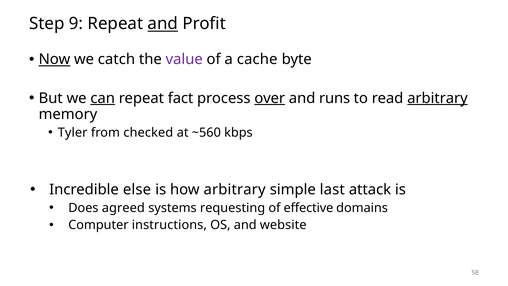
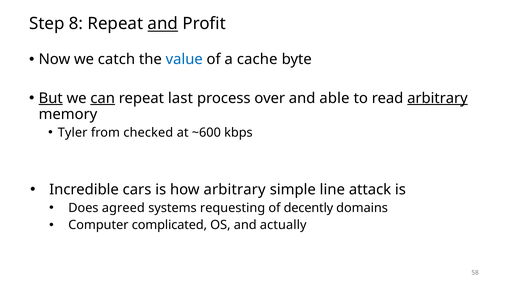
9: 9 -> 8 (76, 24)
Now underline: present -> none (54, 59)
value colour: purple -> blue (184, 59)
But underline: none -> present (51, 98)
fact: fact -> last (180, 98)
over underline: present -> none (270, 98)
runs: runs -> able (334, 98)
~560: ~560 -> ~600 (206, 132)
else: else -> cars (137, 189)
last: last -> line (332, 189)
effective: effective -> decently (308, 208)
instructions: instructions -> complicated (169, 225)
website: website -> actually (283, 225)
